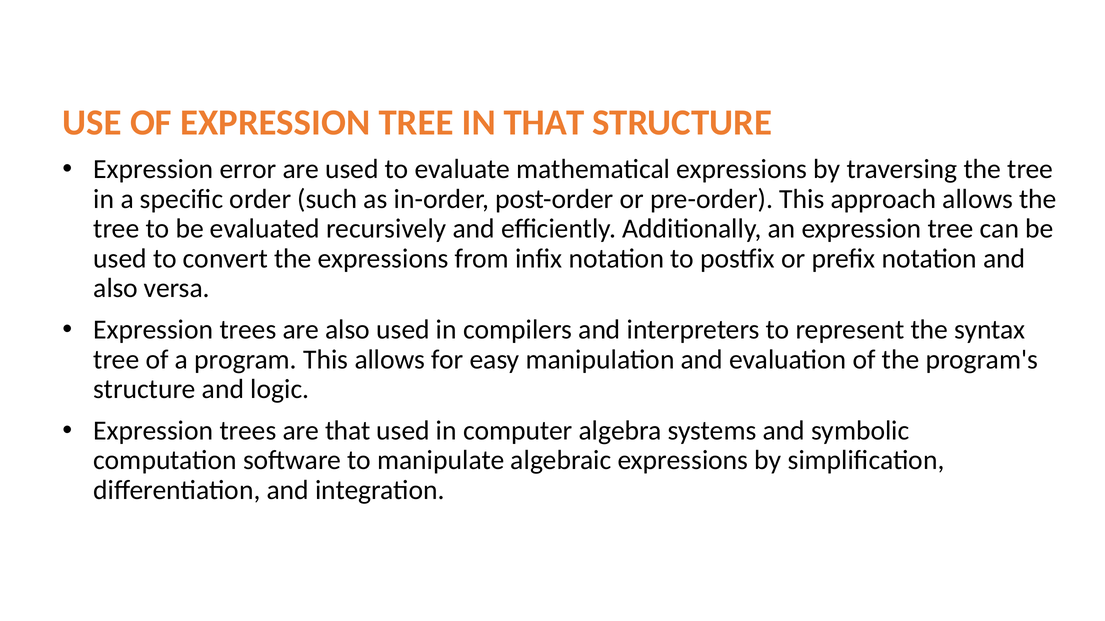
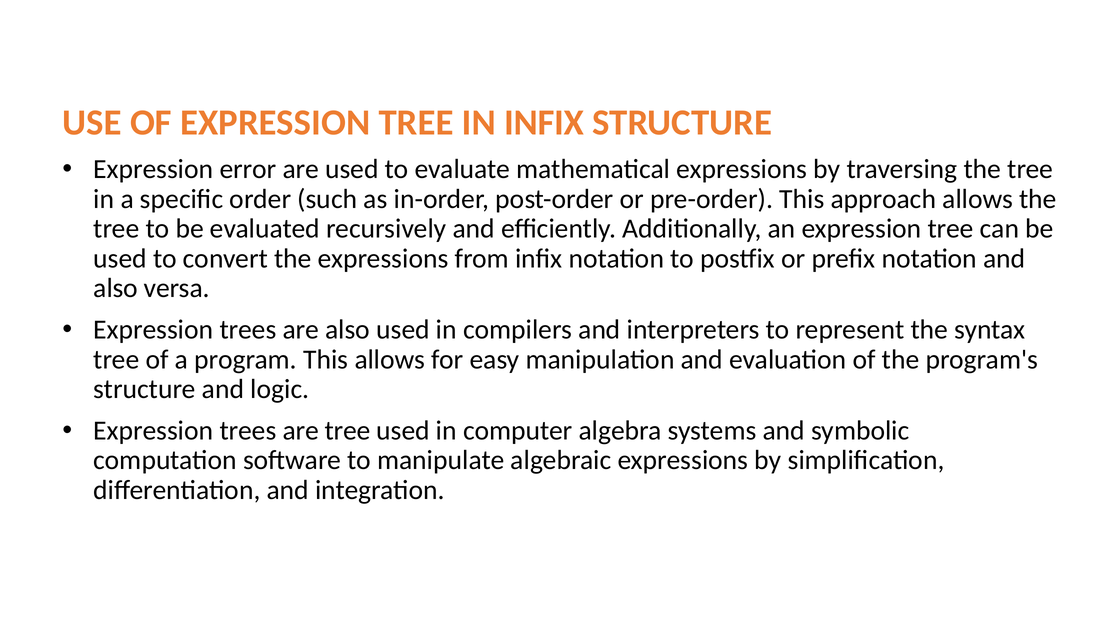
IN THAT: THAT -> INFIX (544, 123)
are that: that -> tree (348, 431)
